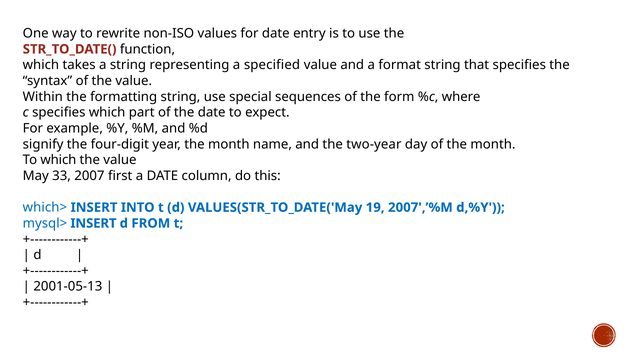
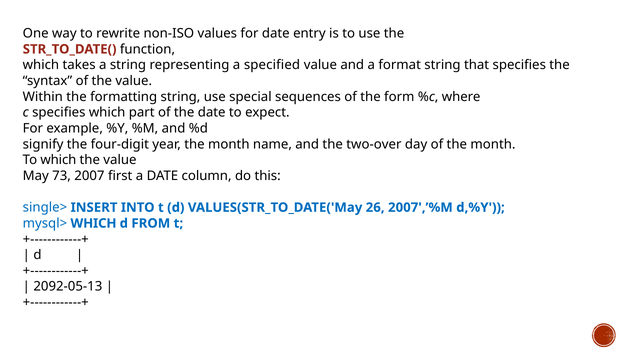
two-year: two-year -> two-over (374, 144)
33: 33 -> 73 (62, 176)
which>: which> -> single> (45, 208)
19: 19 -> 26 (375, 208)
mysql> INSERT: INSERT -> WHICH (93, 223)
2001-05-13: 2001-05-13 -> 2092-05-13 (68, 287)
